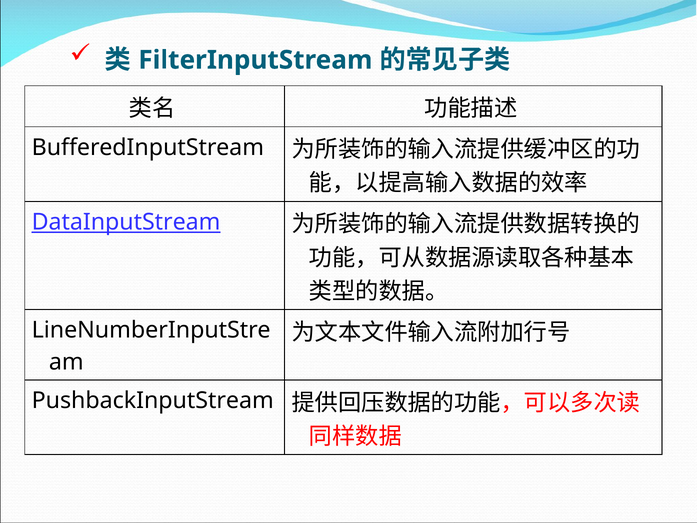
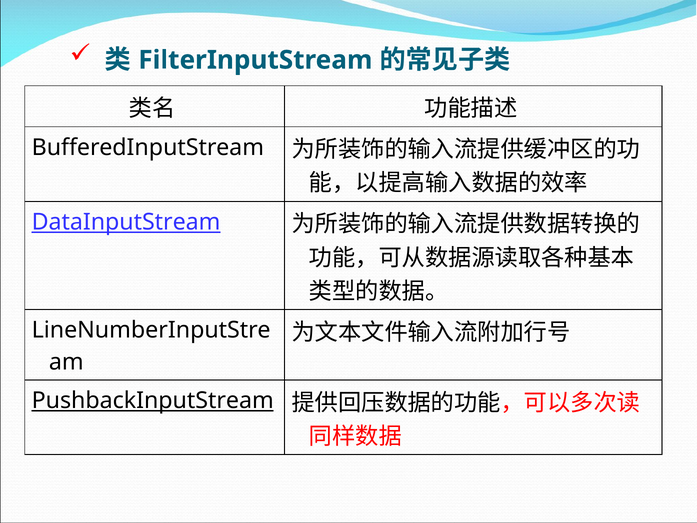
PushbackInputStream underline: none -> present (153, 401)
